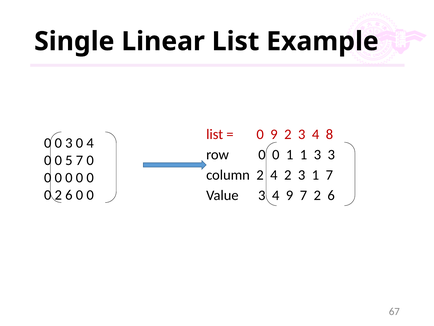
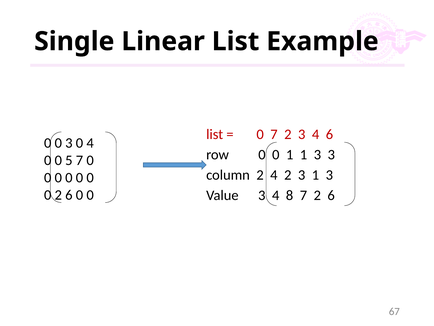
0 9: 9 -> 7 (274, 134)
4 8: 8 -> 6 (329, 134)
3 1 7: 7 -> 3 (329, 175)
4 9: 9 -> 8 (290, 195)
